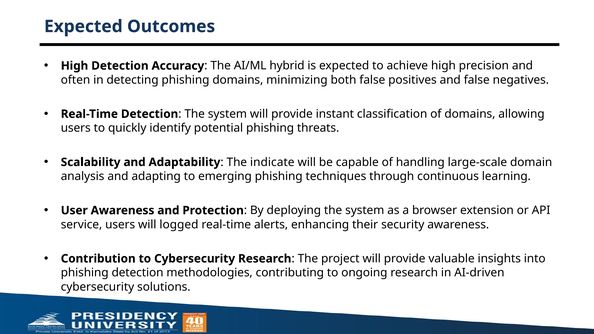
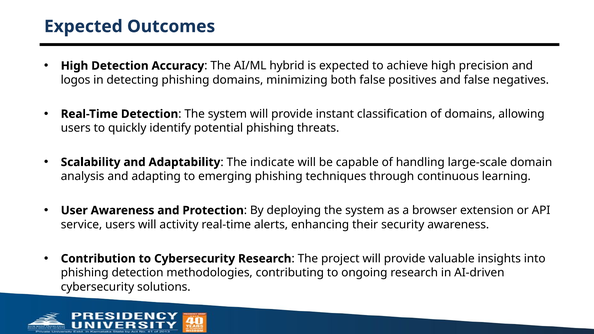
often: often -> logos (76, 80)
logged: logged -> activity (179, 225)
